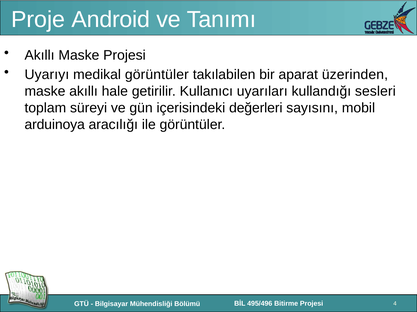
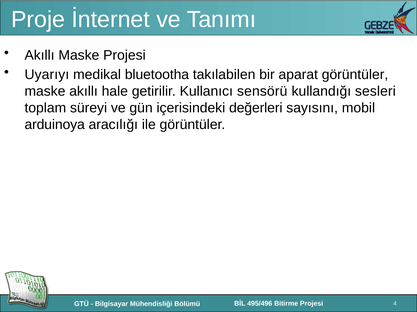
Android: Android -> İnternet (111, 20)
medikal görüntüler: görüntüler -> bluetootha (157, 75)
aparat üzerinden: üzerinden -> görüntüler (355, 75)
uyarıları: uyarıları -> sensörü (262, 91)
